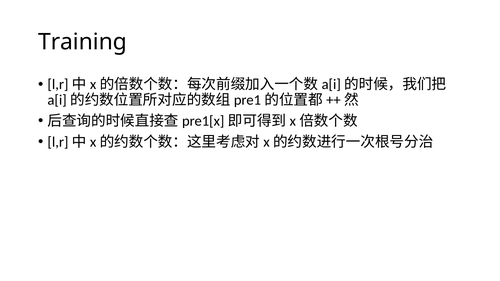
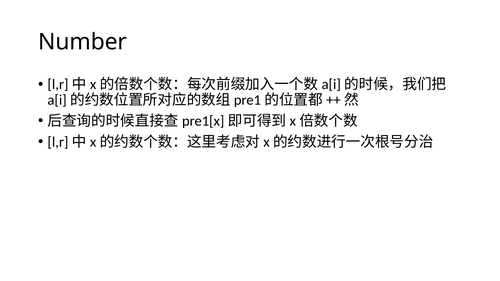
Training: Training -> Number (83, 42)
